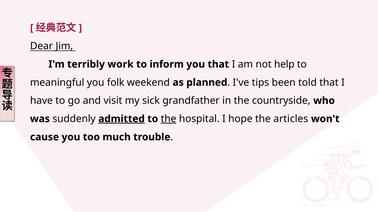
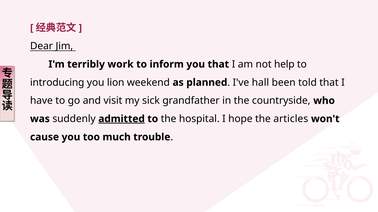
meaningful: meaningful -> introducing (57, 82)
folk: folk -> lion (116, 82)
tips: tips -> hall (260, 82)
the underline: present -> none (169, 119)
